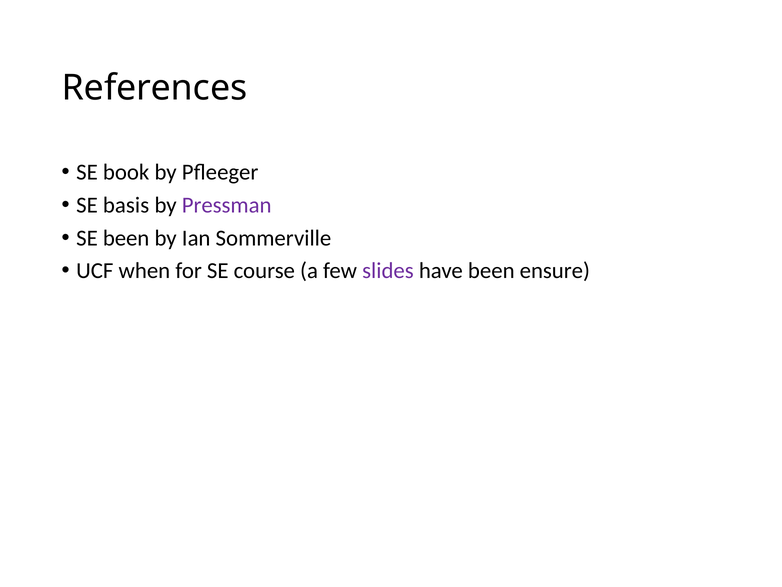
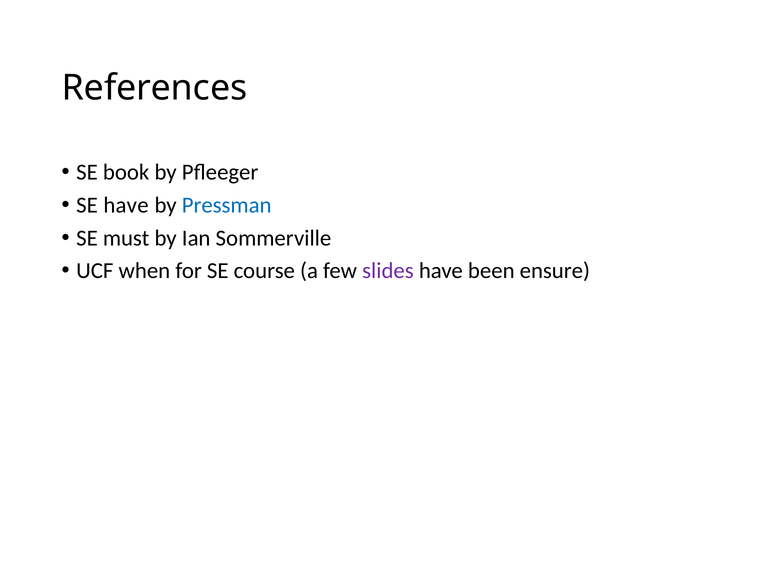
SE basis: basis -> have (126, 205)
Pressman colour: purple -> blue (227, 205)
SE been: been -> must (126, 238)
